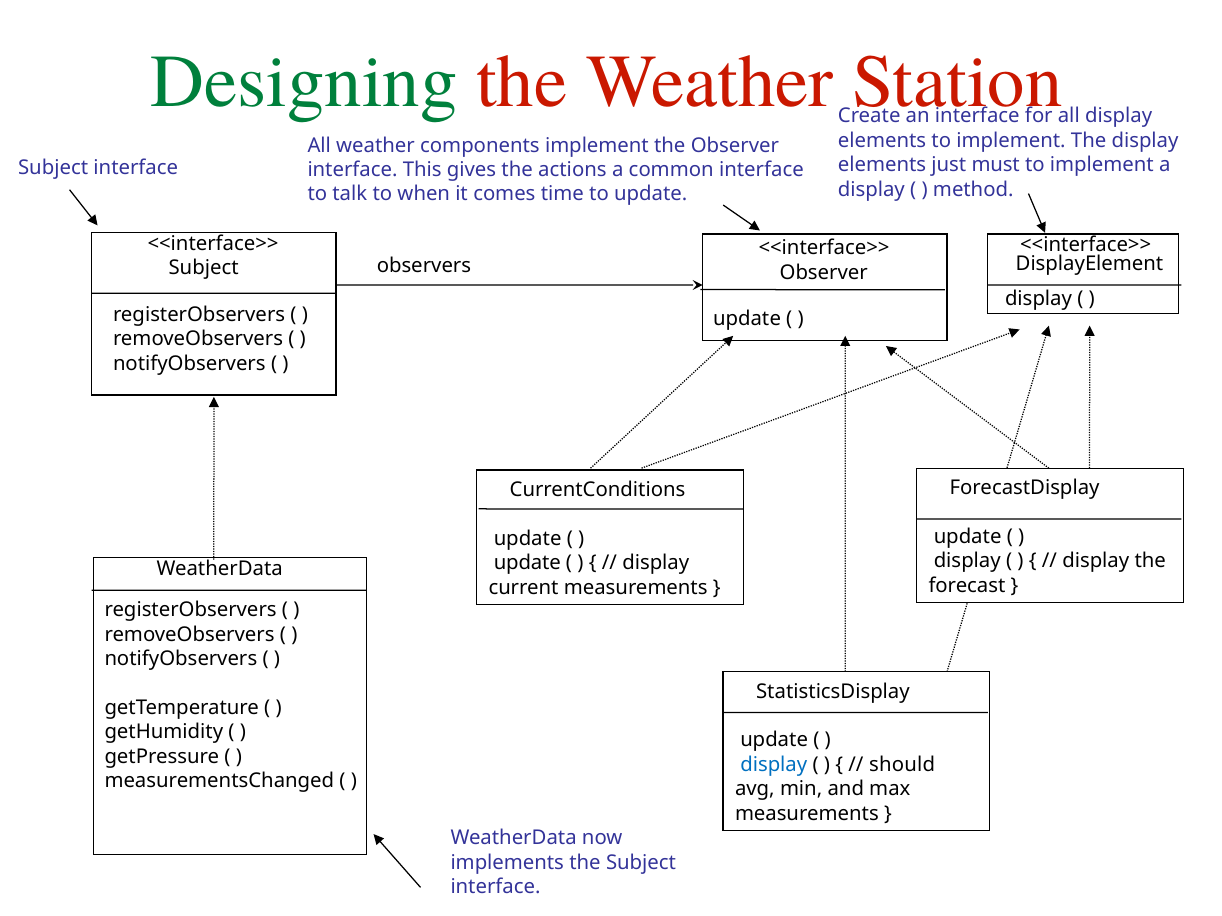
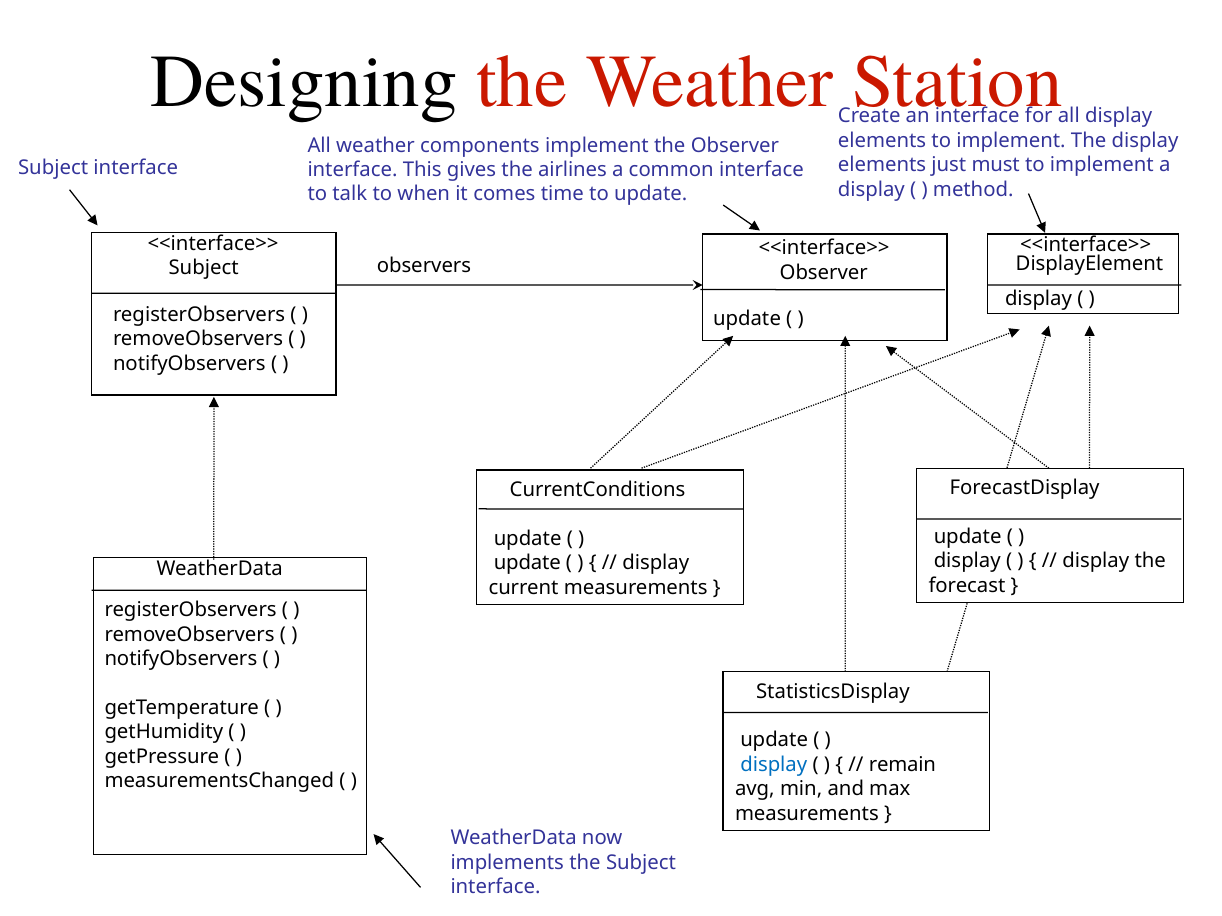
Designing colour: green -> black (304, 82)
actions: actions -> airlines (572, 170)
should: should -> remain (902, 765)
